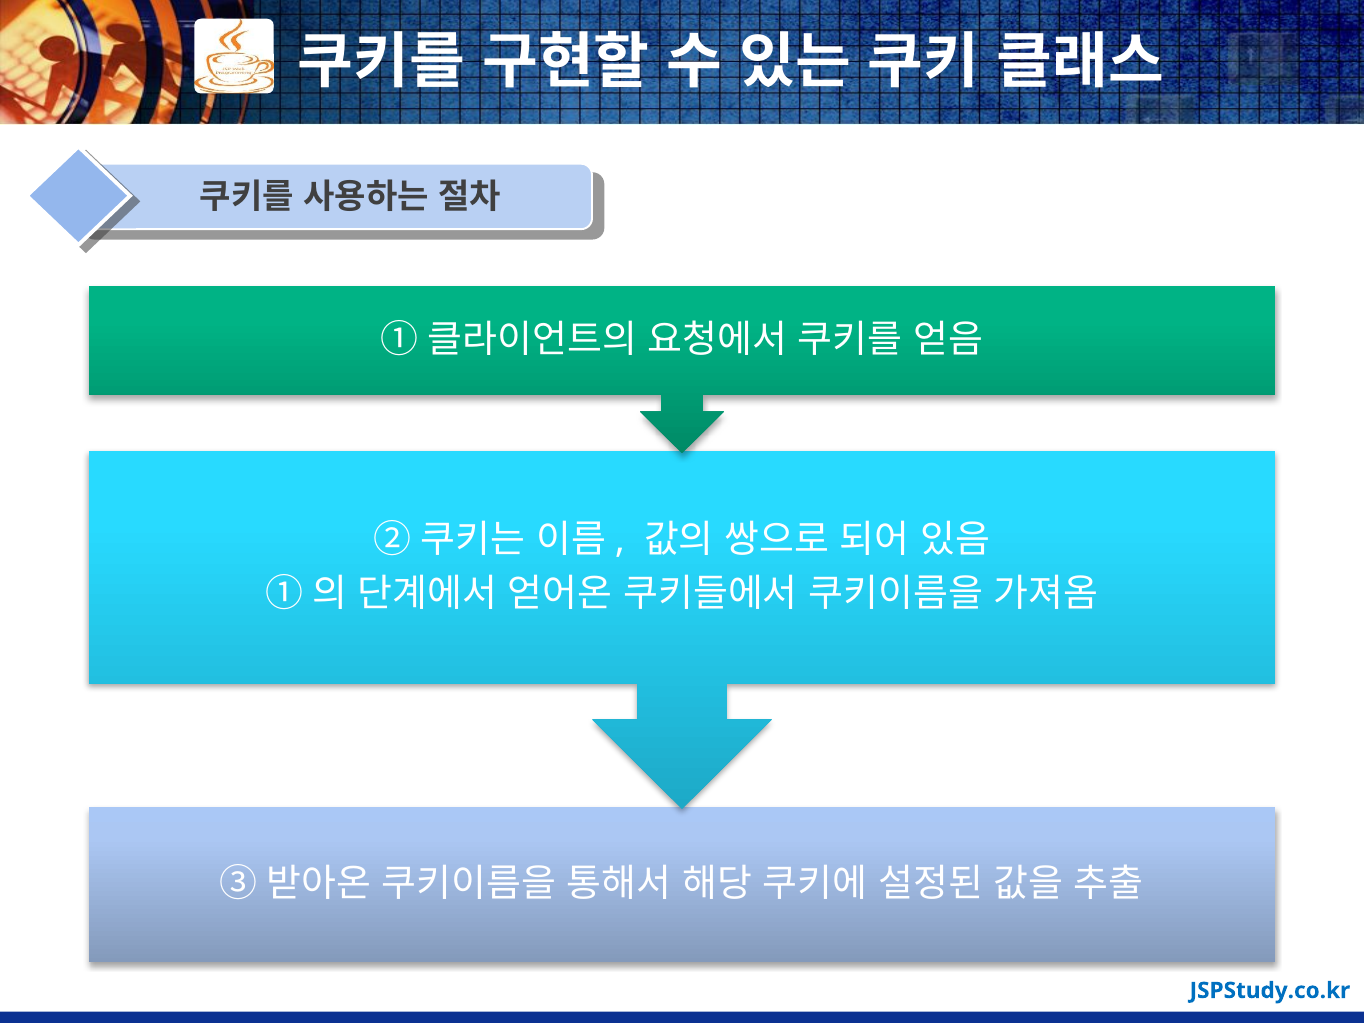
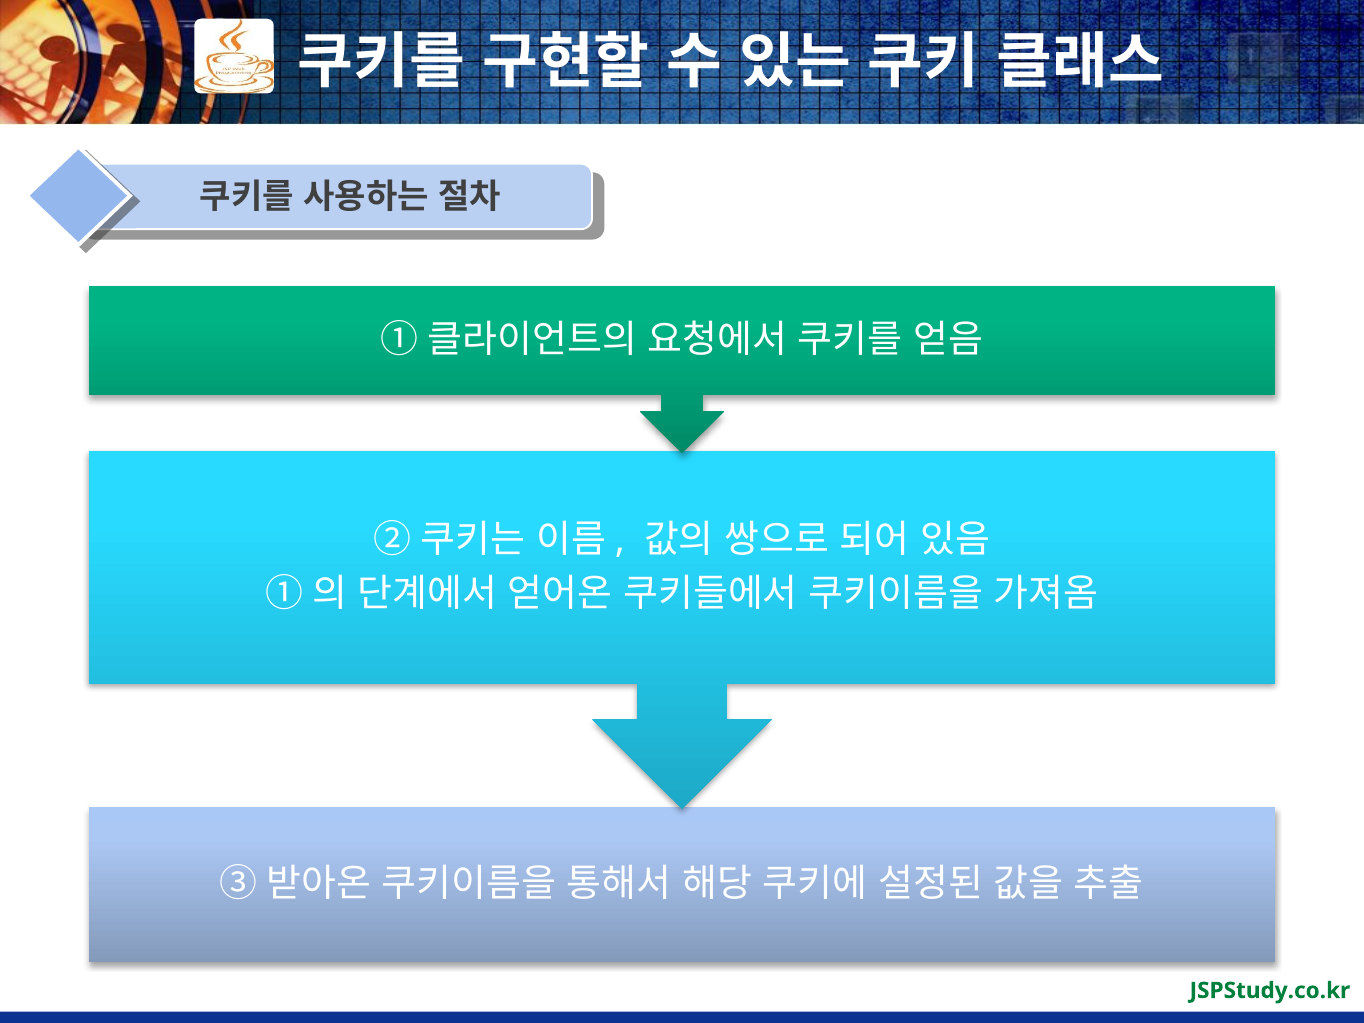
JSPStudy.co.kr colour: blue -> green (1270, 991)
